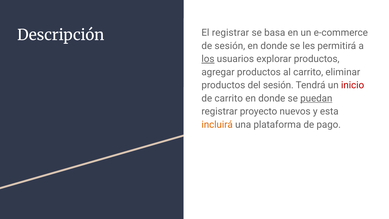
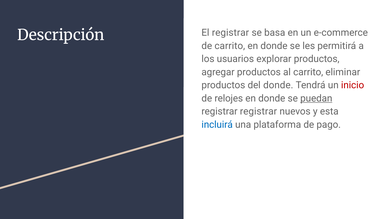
de sesión: sesión -> carrito (230, 46)
los underline: present -> none (208, 59)
del sesión: sesión -> donde (278, 85)
de carrito: carrito -> relojes (229, 98)
registrar proyecto: proyecto -> registrar (258, 111)
incluirá colour: orange -> blue (217, 124)
